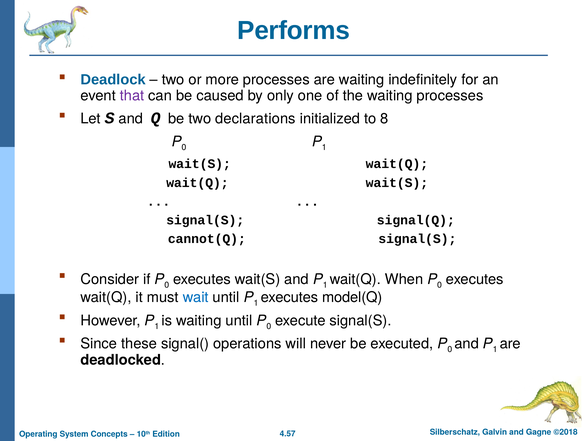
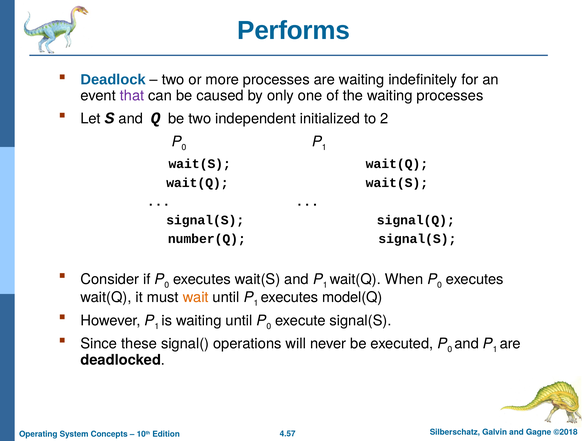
declarations: declarations -> independent (256, 118)
8: 8 -> 2 (384, 118)
cannot(Q: cannot(Q -> number(Q (207, 238)
wait colour: blue -> orange (196, 297)
